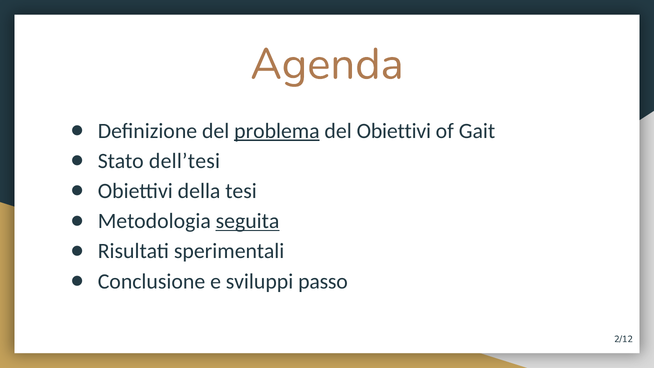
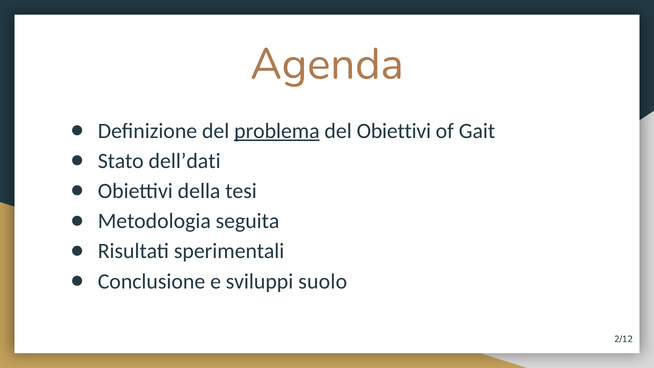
dell’tesi: dell’tesi -> dell’dati (185, 161)
seguita underline: present -> none (248, 221)
passo: passo -> suolo (323, 281)
